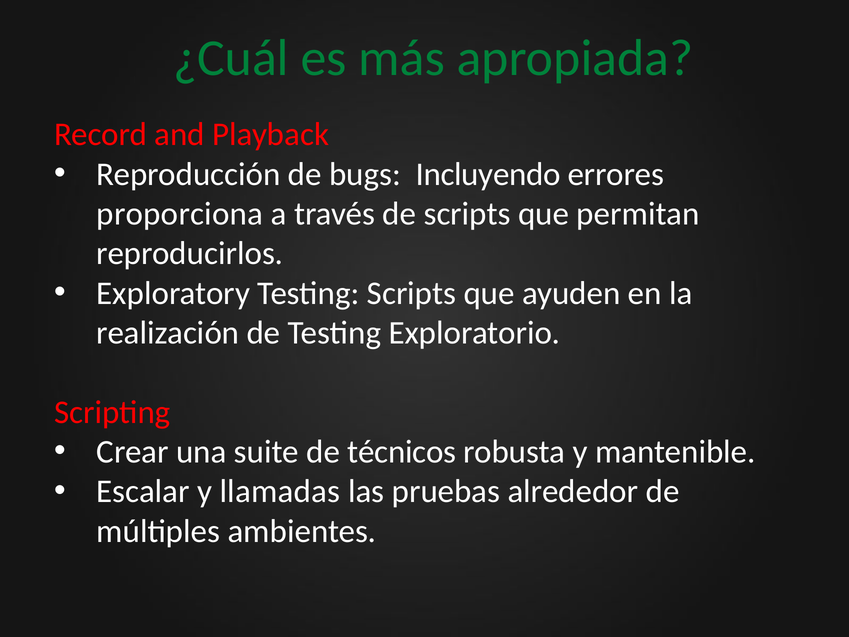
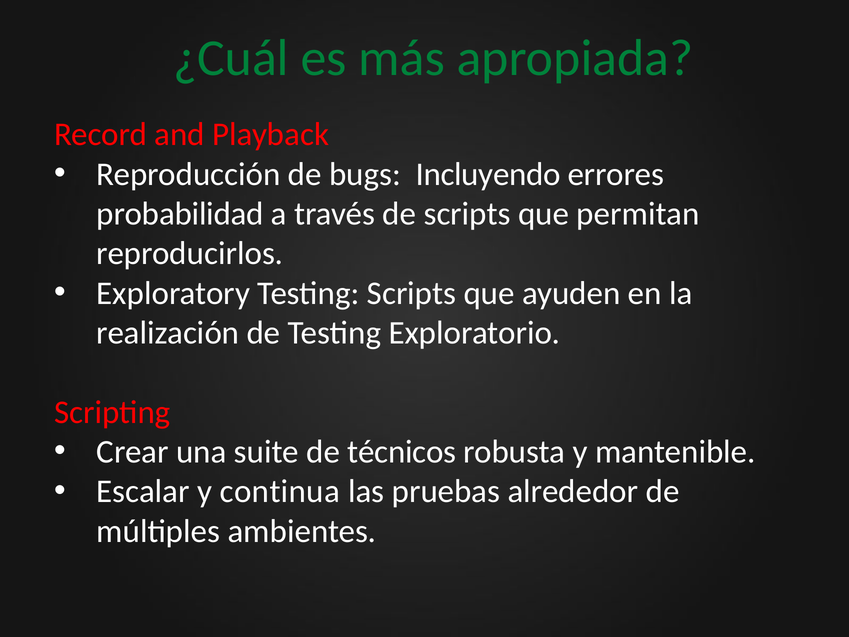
proporciona: proporciona -> probabilidad (180, 214)
llamadas: llamadas -> continua (280, 491)
